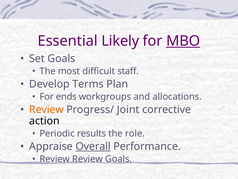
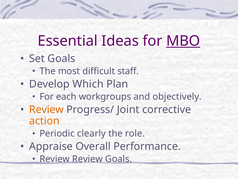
Likely: Likely -> Ideas (120, 41)
Terms: Terms -> Which (88, 84)
ends: ends -> each (66, 96)
allocations: allocations -> objectively (177, 96)
action colour: black -> orange (44, 121)
results: results -> clearly (91, 133)
Overall underline: present -> none (93, 146)
